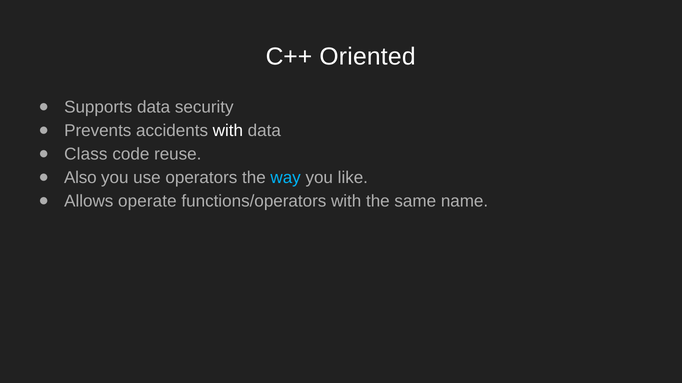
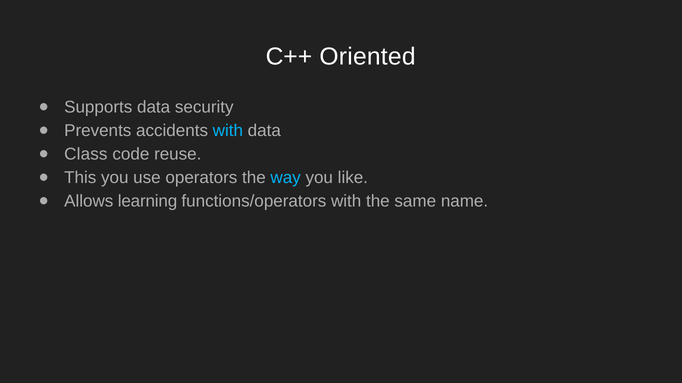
with colour: white -> light blue (228, 131)
Also: Also -> This (80, 178)
operate: operate -> learning (148, 201)
